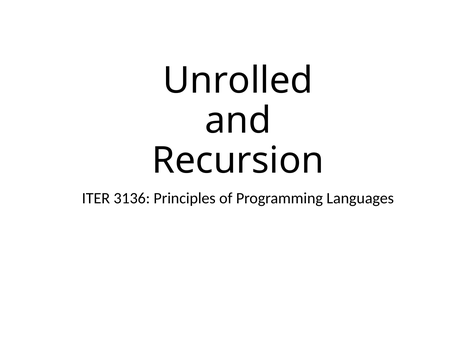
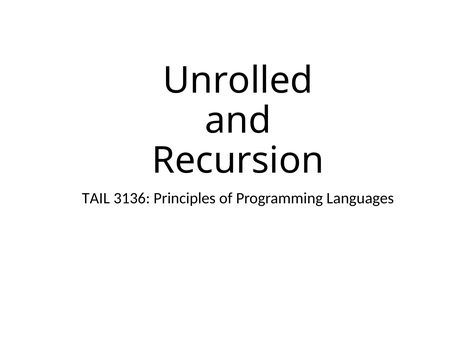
ITER: ITER -> TAIL (96, 198)
